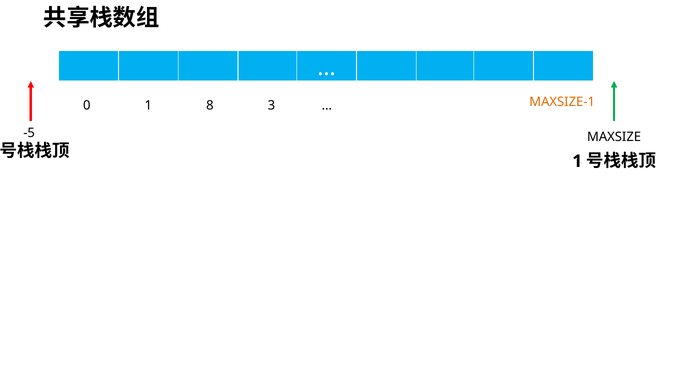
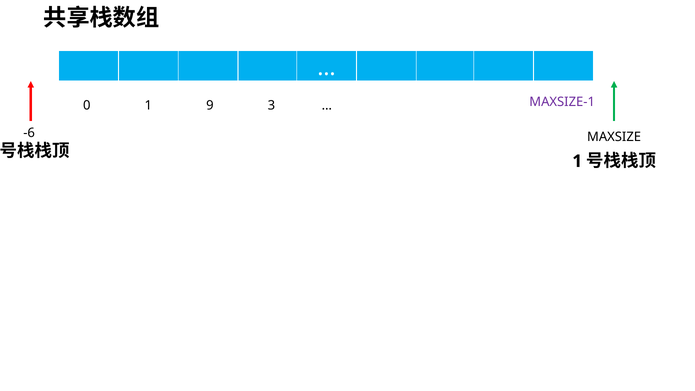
MAXSIZE-1 colour: orange -> purple (562, 102)
8: 8 -> 9 (210, 105)
-5: -5 -> -6 (29, 133)
